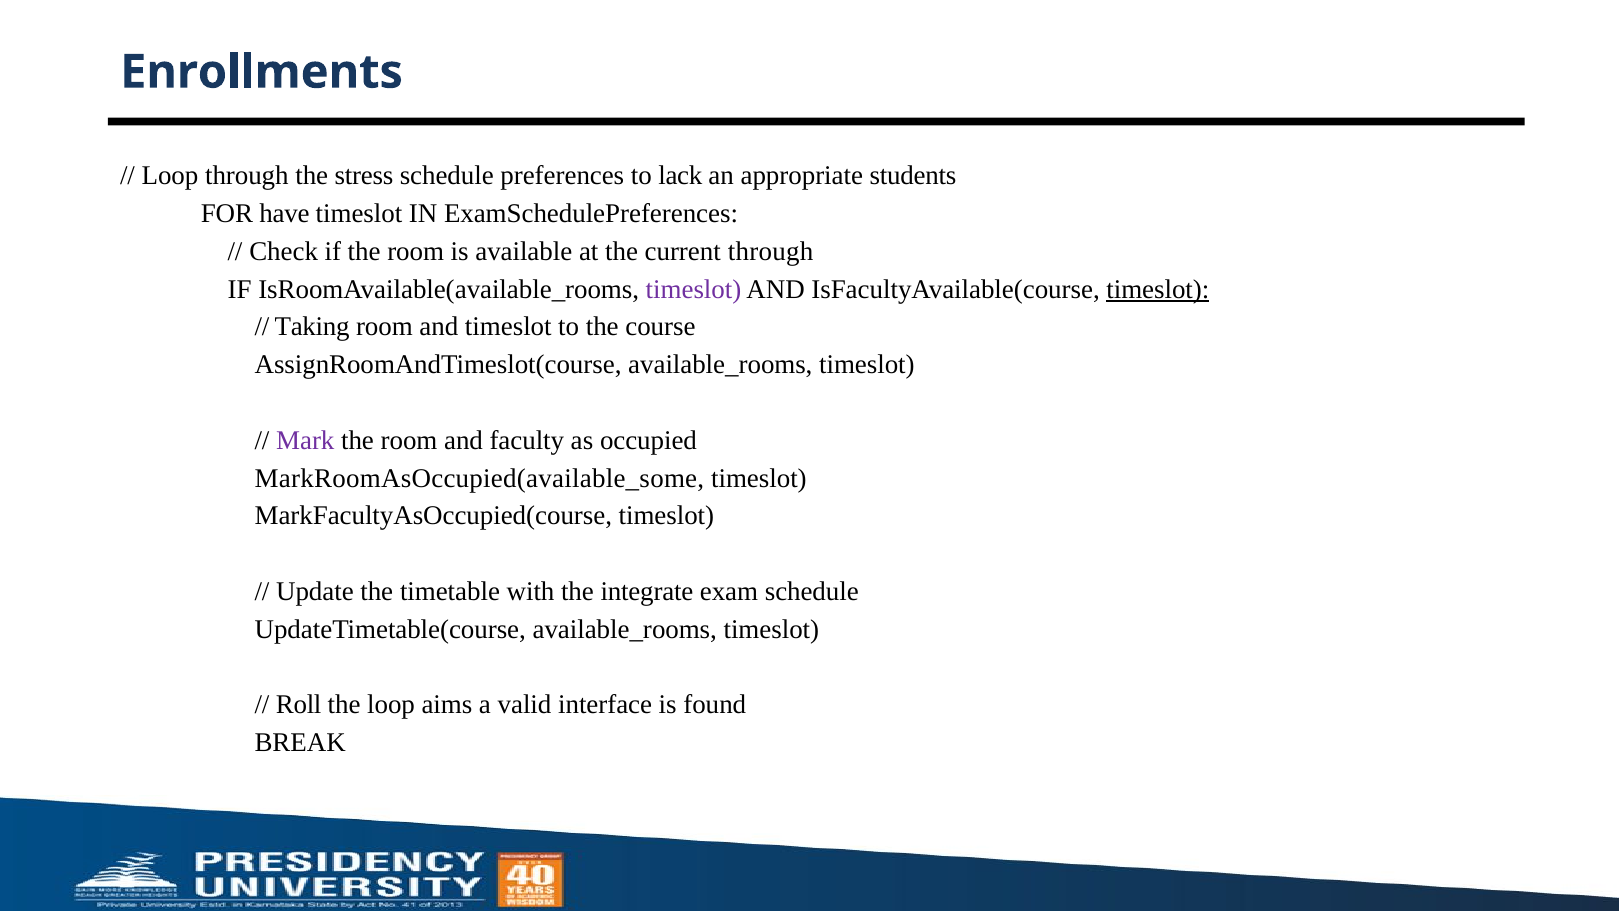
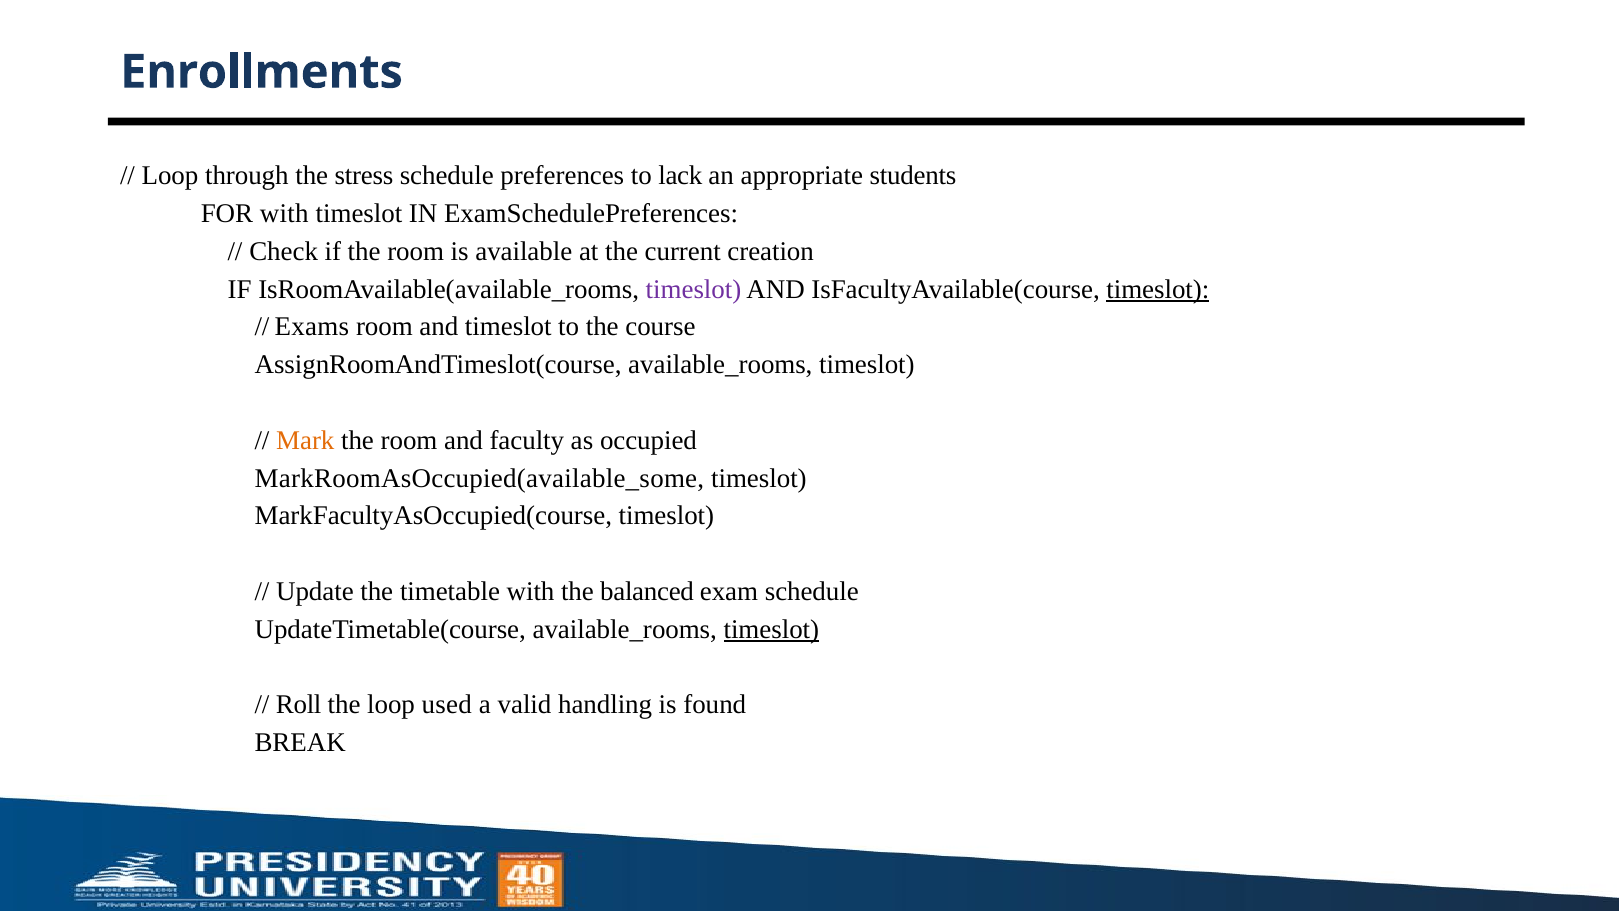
FOR have: have -> with (284, 214)
current through: through -> creation (771, 251)
Taking: Taking -> Exams (312, 327)
Mark colour: purple -> orange (305, 440)
integrate: integrate -> balanced (647, 591)
timeslot underline: none -> present (771, 629)
aims: aims -> used (447, 705)
interface: interface -> handling (605, 705)
